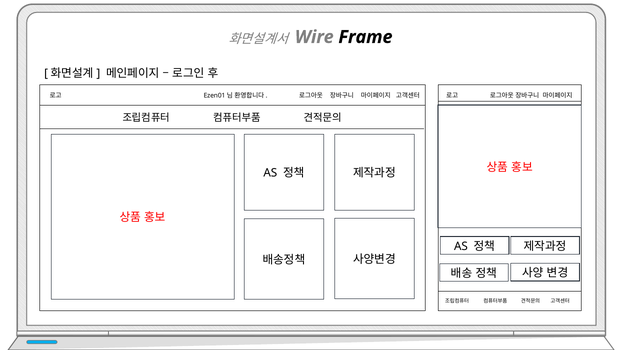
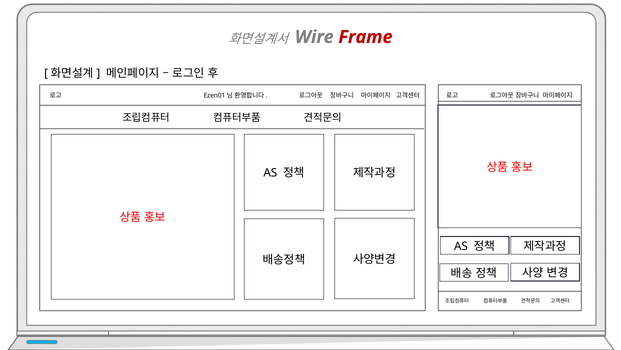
Frame colour: black -> red (365, 37)
